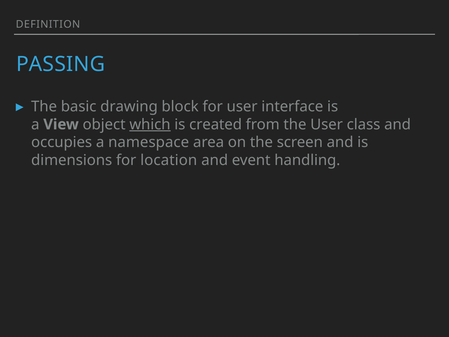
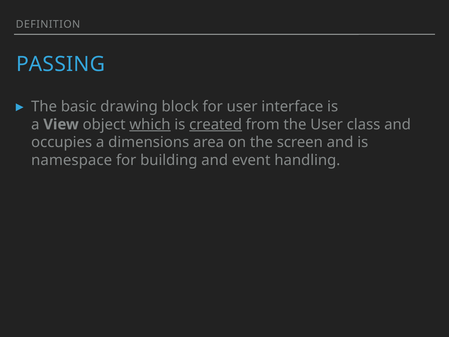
created underline: none -> present (216, 124)
namespace: namespace -> dimensions (149, 142)
dimensions: dimensions -> namespace (72, 160)
location: location -> building (169, 160)
